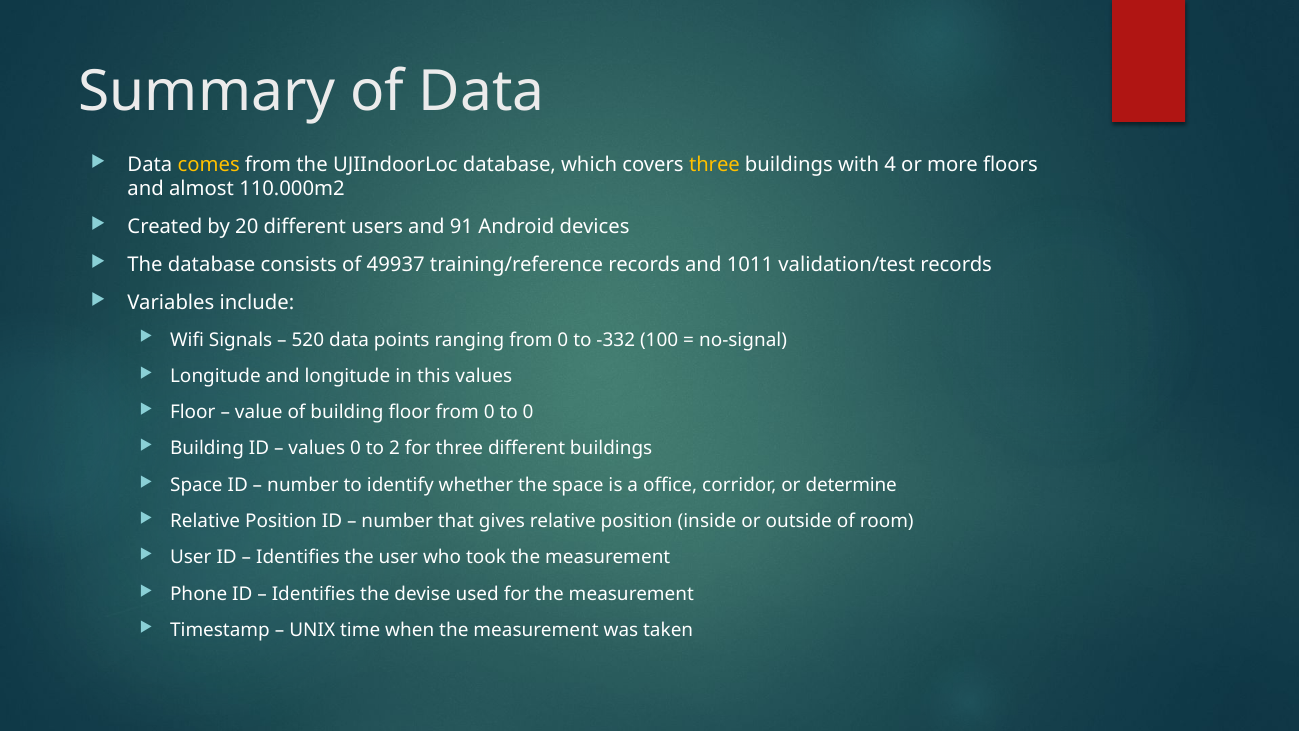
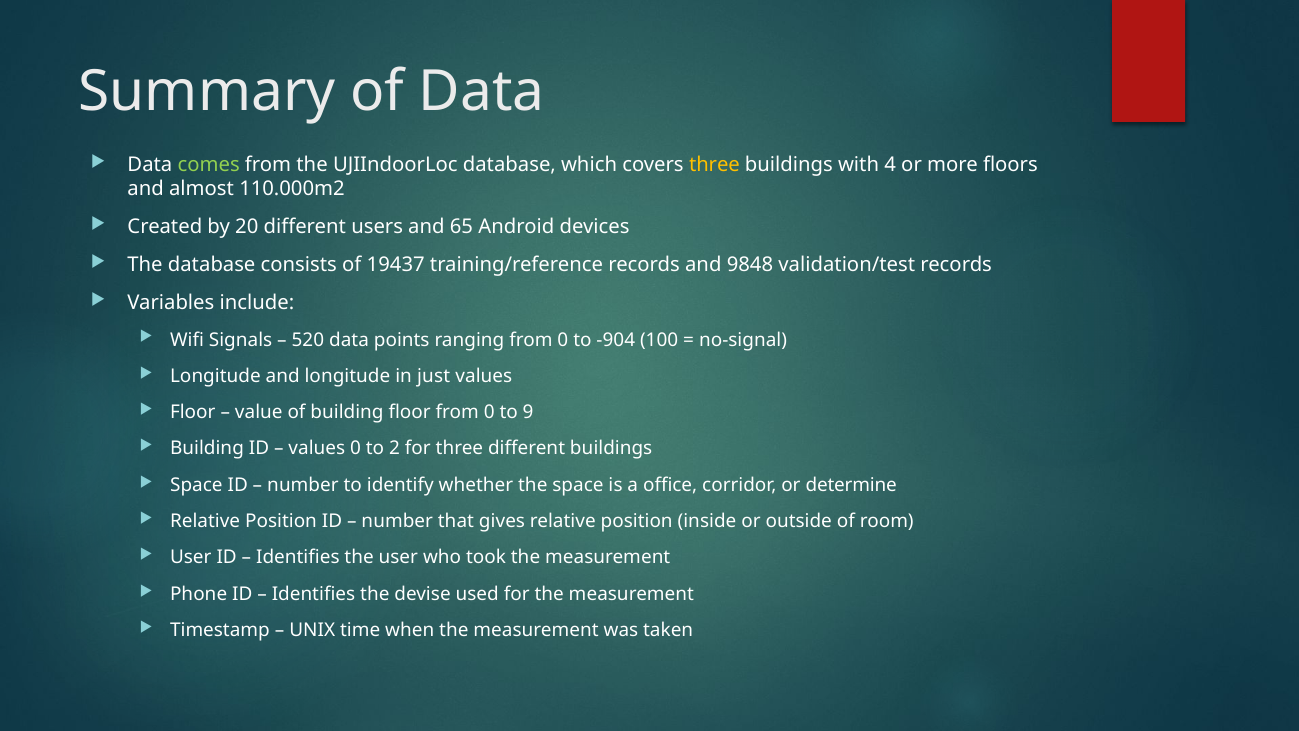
comes colour: yellow -> light green (209, 165)
91: 91 -> 65 (462, 227)
49937: 49937 -> 19437 (396, 265)
1011: 1011 -> 9848 (750, 265)
-332: -332 -> -904 (616, 340)
this: this -> just (434, 376)
to 0: 0 -> 9 (528, 412)
